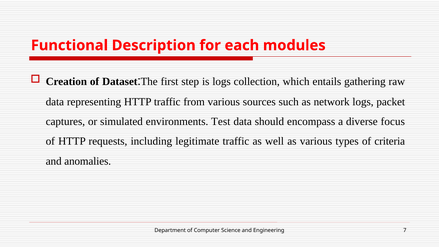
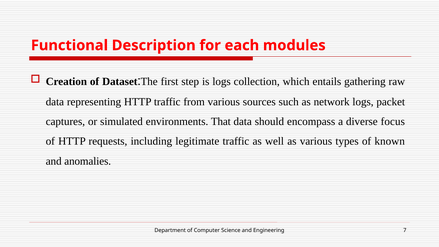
Test: Test -> That (221, 122)
criteria: criteria -> known (390, 141)
